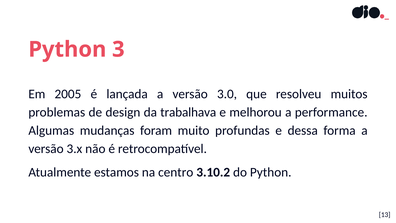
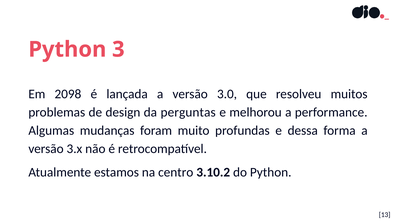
2005: 2005 -> 2098 (68, 94)
trabalhava: trabalhava -> perguntas (188, 112)
